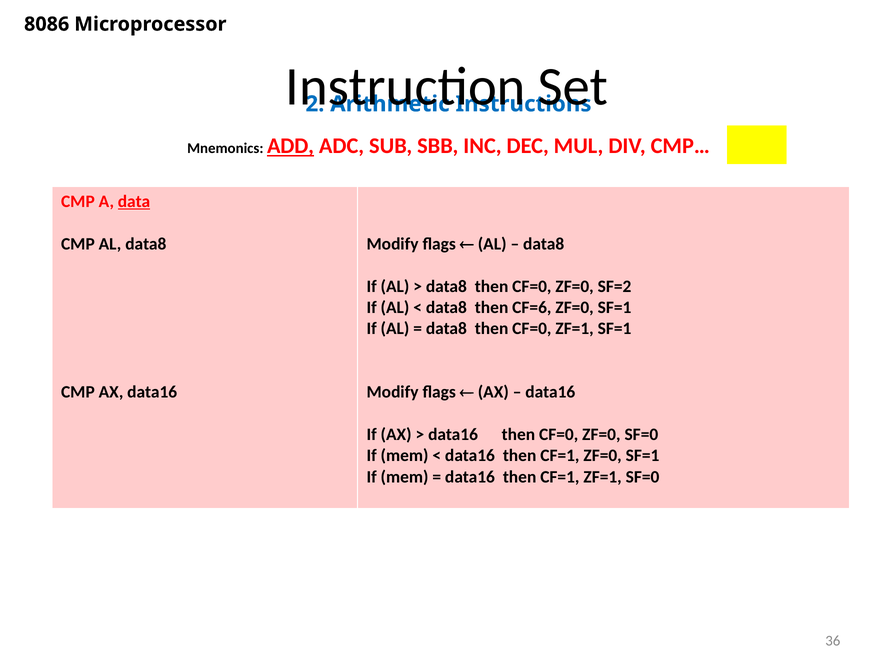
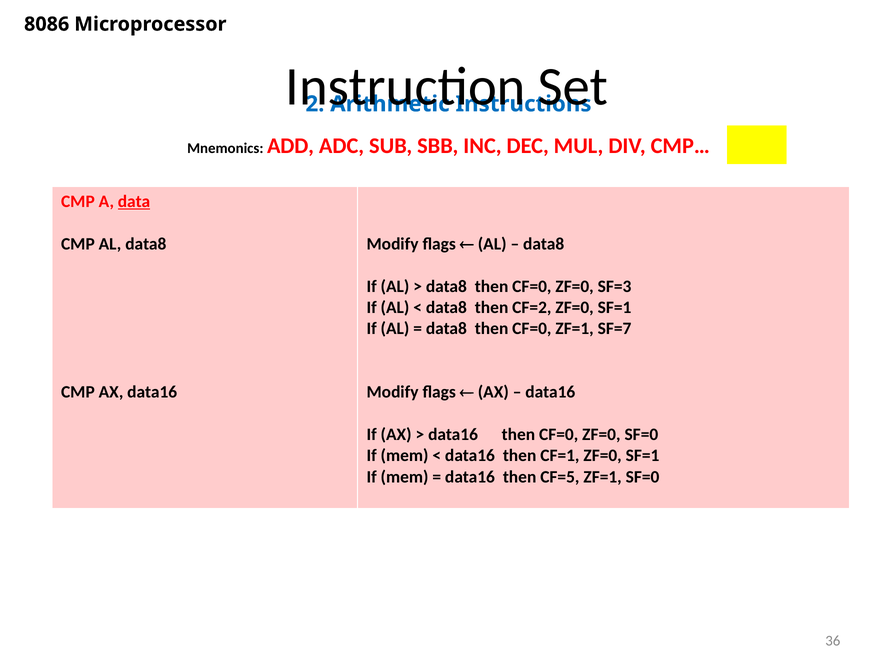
ADD underline: present -> none (290, 146)
SF=2: SF=2 -> SF=3 (615, 286)
CF=6: CF=6 -> CF=2 (532, 307)
ZF=1 SF=1: SF=1 -> SF=7 (615, 328)
CF=1: CF=1 -> CF=5 (560, 477)
